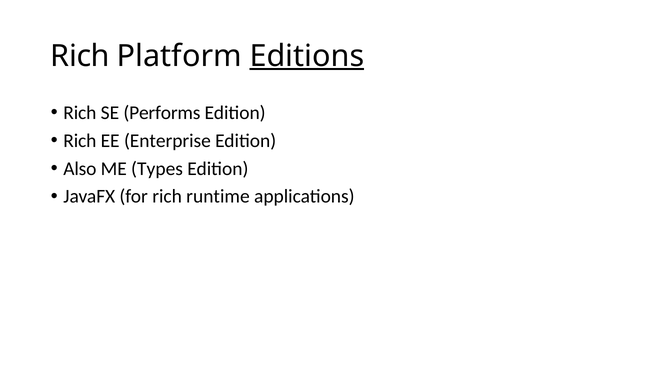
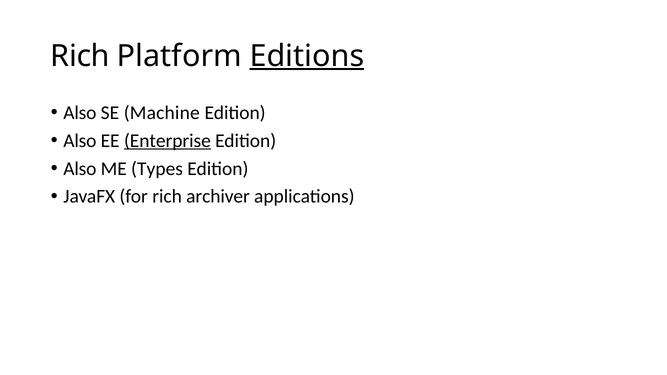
Rich: Rich -> Also (80, 113)
Performs: Performs -> Machine (162, 113)
Rich: Rich -> Also (80, 141)
Enterprise underline: none -> present (167, 141)
runtime: runtime -> archiver (218, 197)
